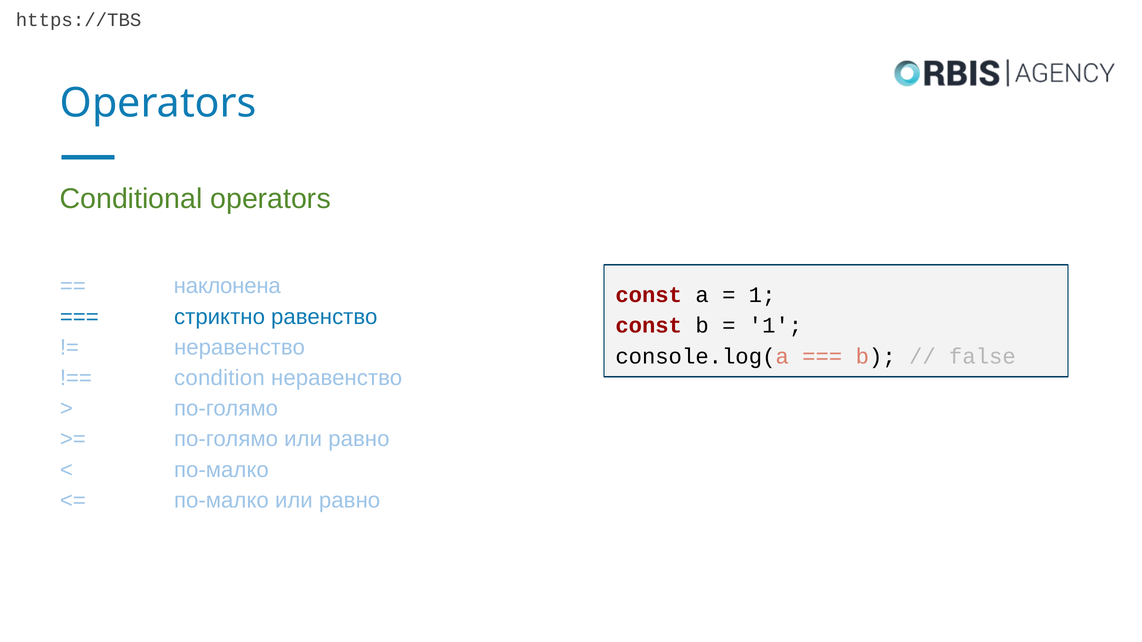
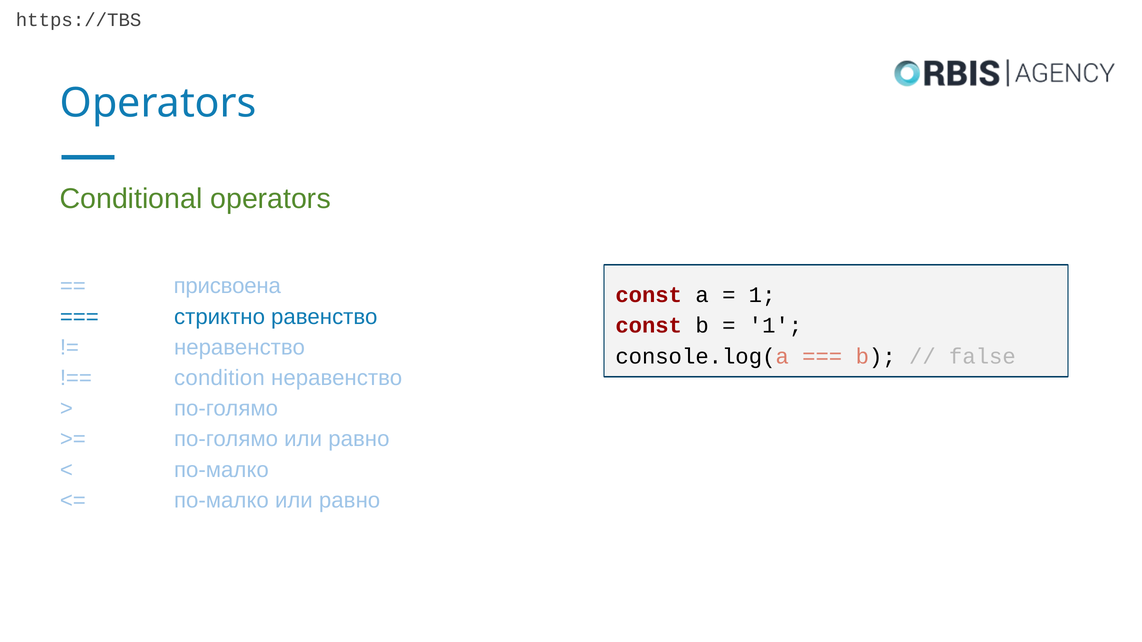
наклонена: наклонена -> присвоена (227, 286)
